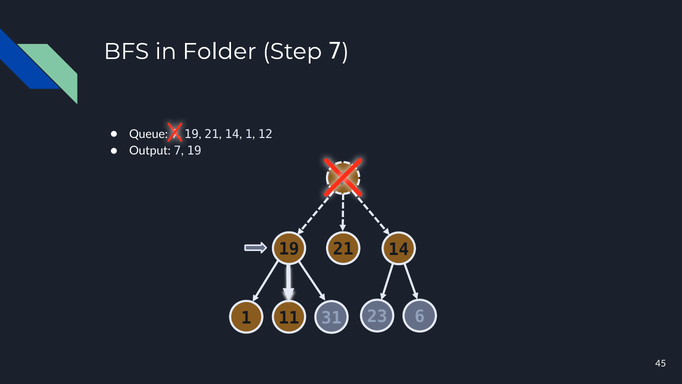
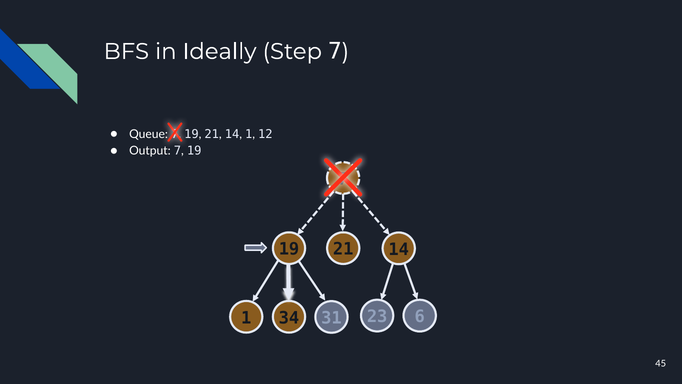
Folder: Folder -> Ideally (220, 51)
11: 11 -> 34 (289, 318)
